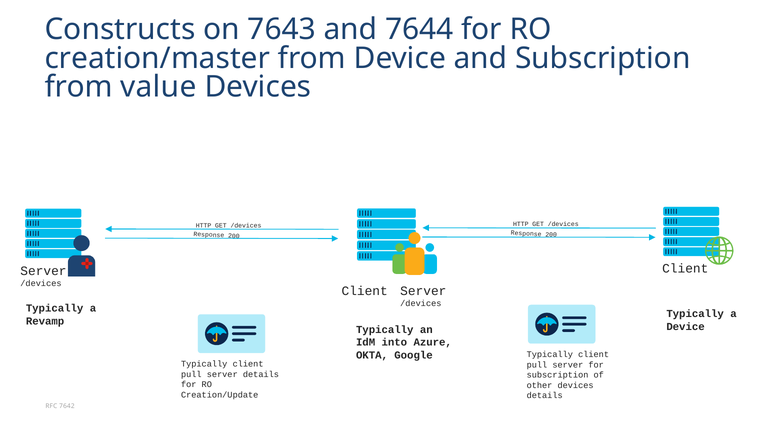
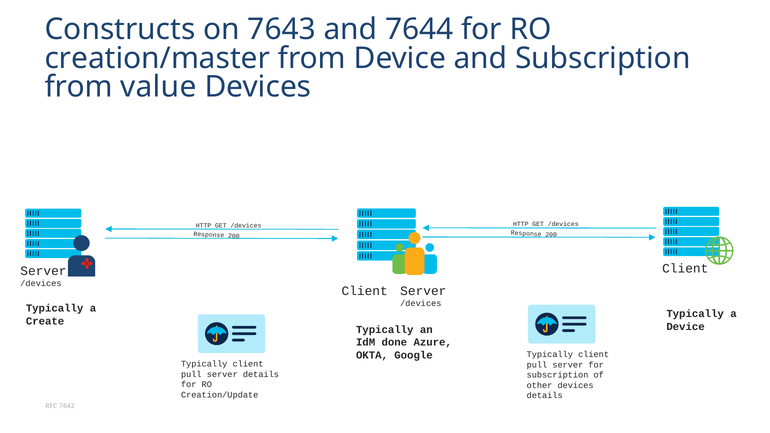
Revamp: Revamp -> Create (45, 321)
into: into -> done (394, 343)
